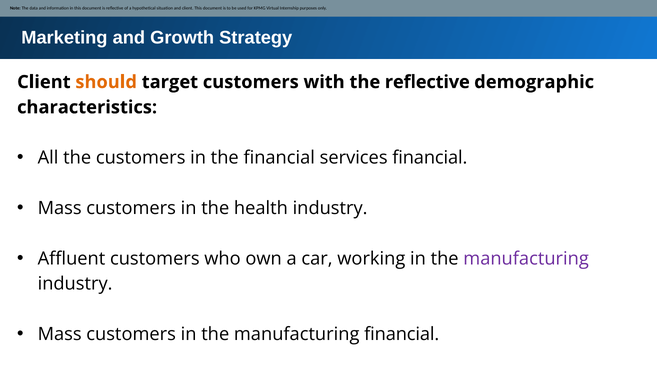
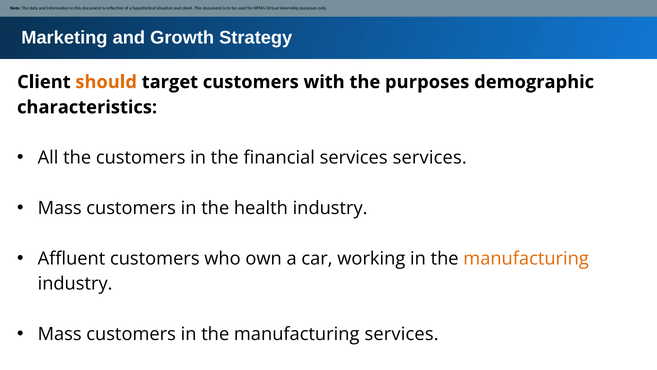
the reflective: reflective -> purposes (427, 82)
services financial: financial -> services (430, 158)
manufacturing colour: purple -> orange (526, 258)
manufacturing financial: financial -> services (402, 334)
